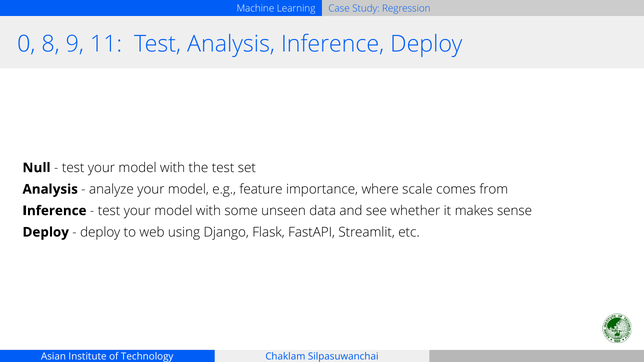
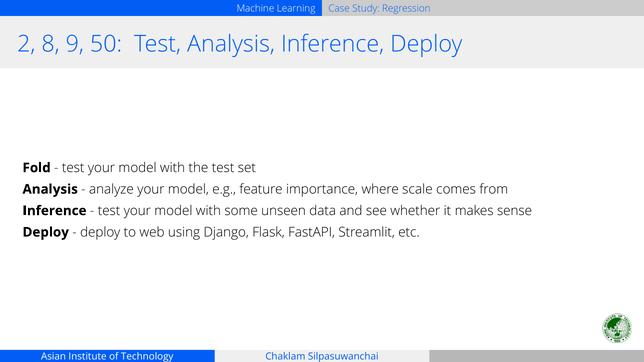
0: 0 -> 2 (26, 44)
11: 11 -> 50 (106, 44)
Null: Null -> Fold (37, 168)
